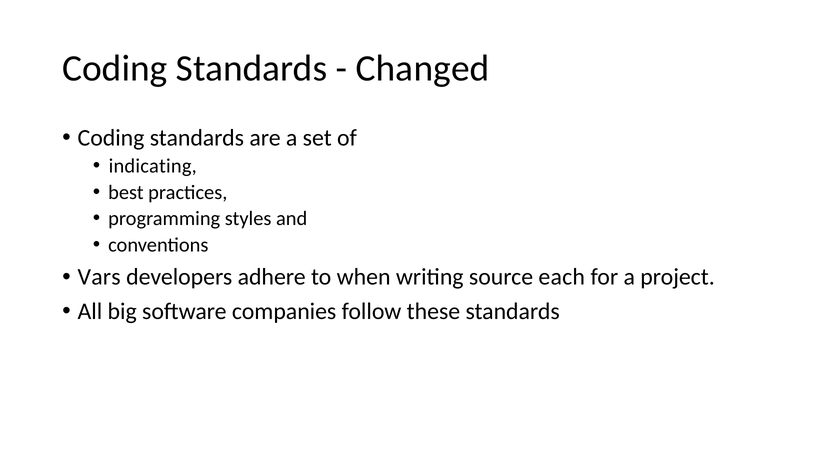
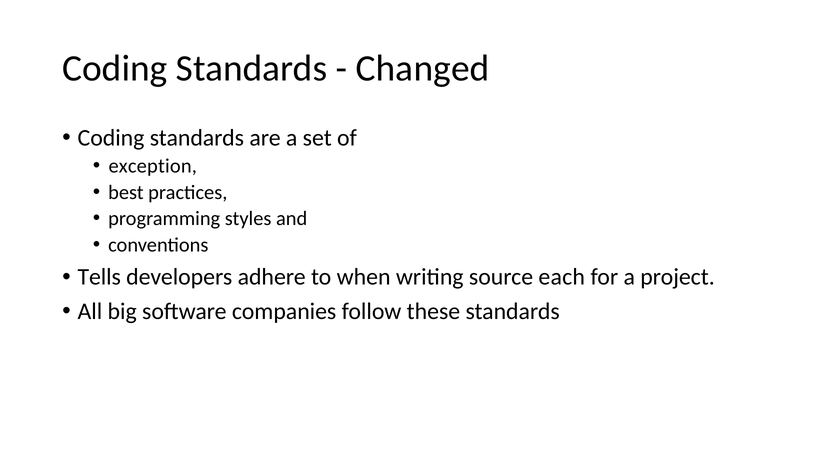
indicating: indicating -> exception (153, 166)
Vars: Vars -> Tells (99, 277)
